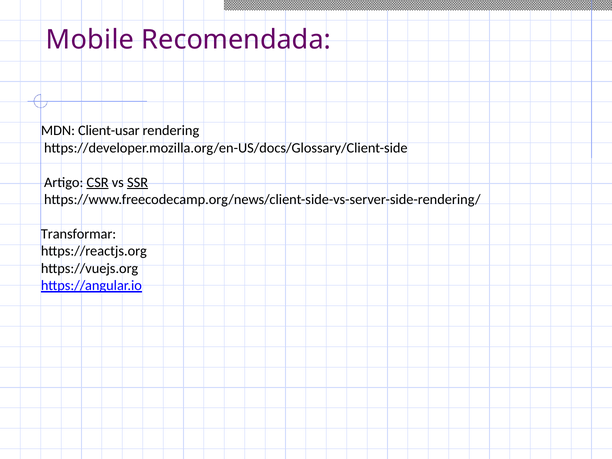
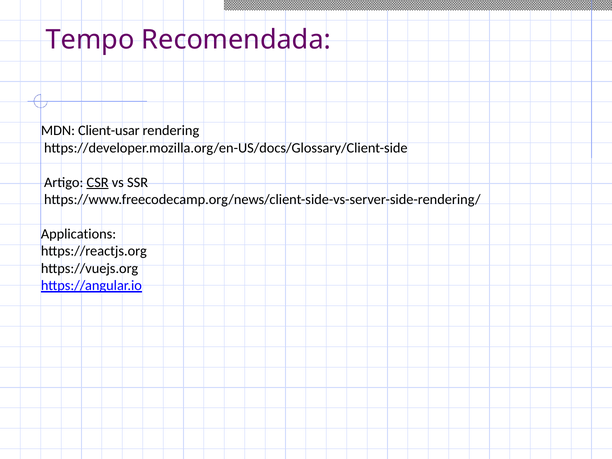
Mobile: Mobile -> Tempo (90, 40)
SSR underline: present -> none (138, 182)
Transformar: Transformar -> Applications (79, 234)
